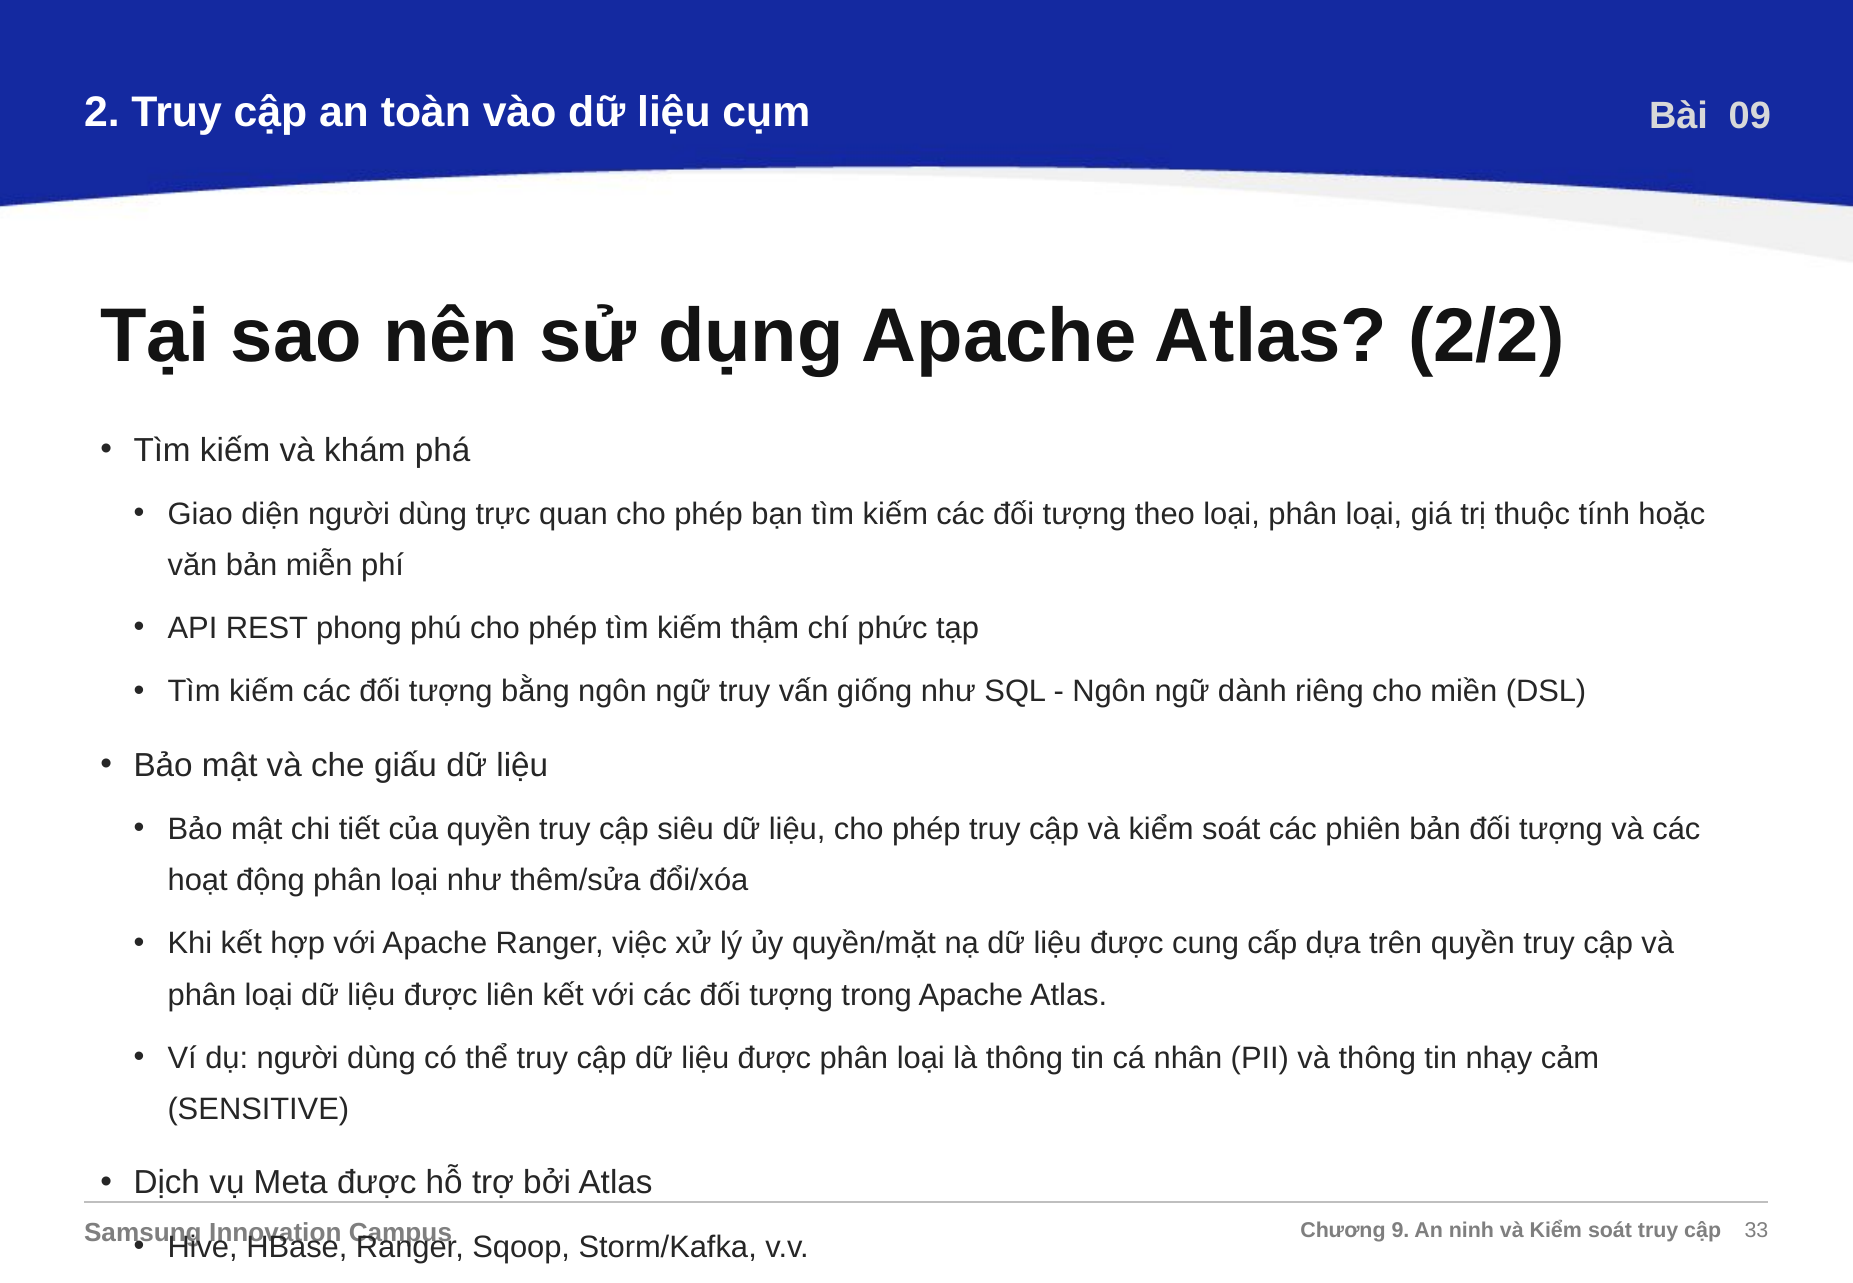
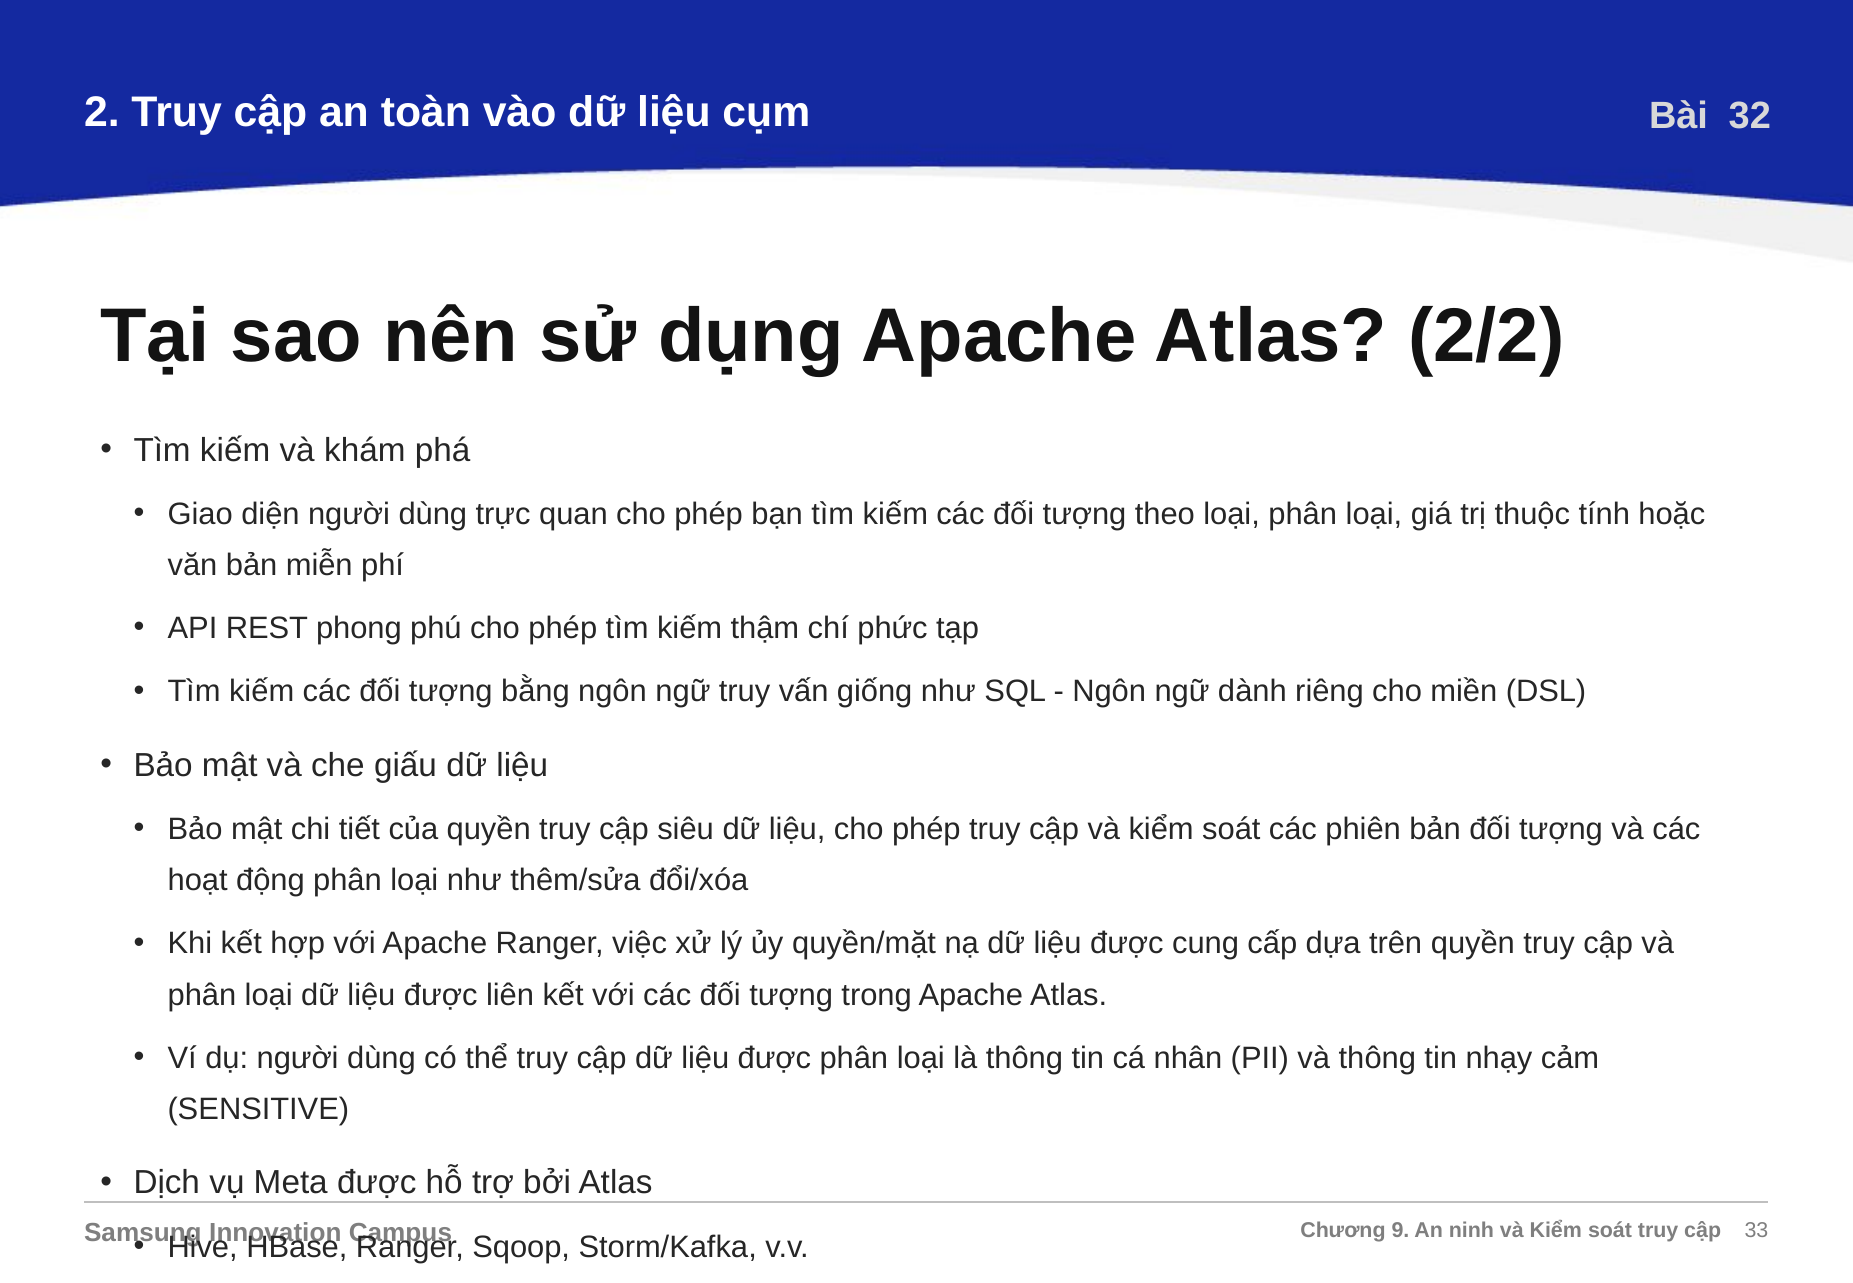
09: 09 -> 32 (1750, 116)
